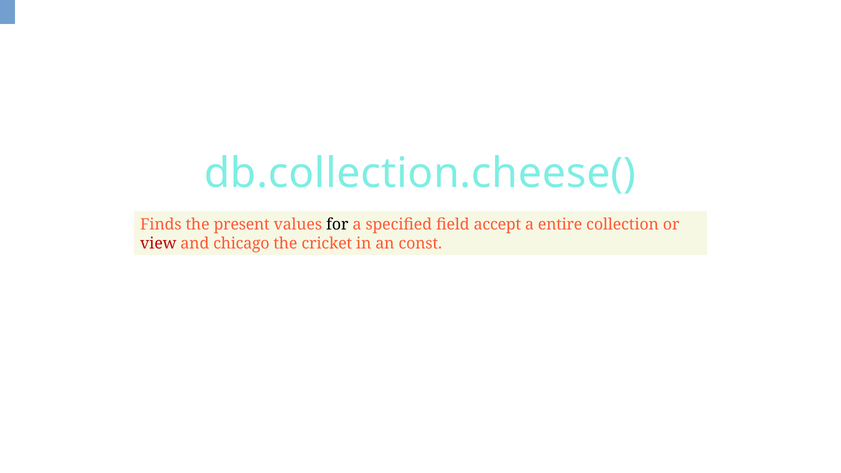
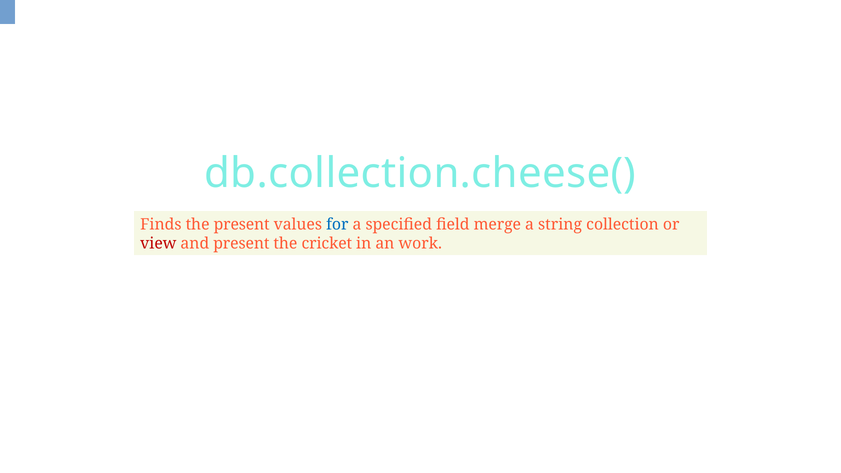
for colour: black -> blue (337, 225)
accept: accept -> merge (497, 225)
entire: entire -> string (560, 225)
and chicago: chicago -> present (241, 244)
const: const -> work (420, 244)
